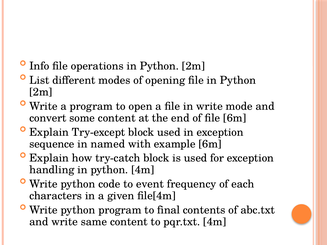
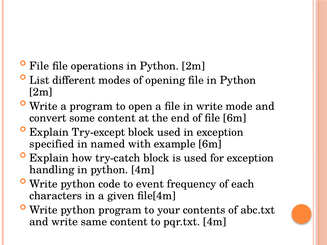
Info: Info -> File (39, 66)
sequence: sequence -> specified (52, 144)
final: final -> your (169, 210)
